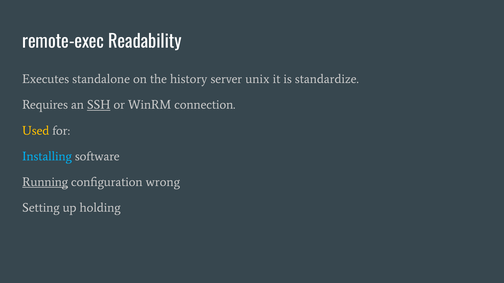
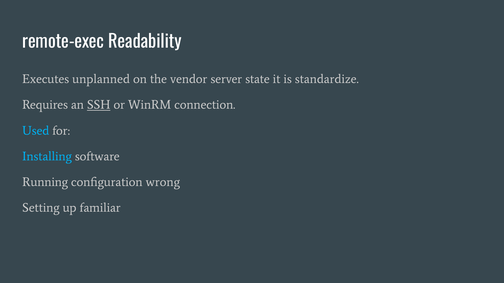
standalone: standalone -> unplanned (101, 79)
history: history -> vendor (189, 79)
unix: unix -> state (257, 79)
Used colour: yellow -> light blue (36, 131)
Running underline: present -> none (45, 182)
holding: holding -> familiar (100, 208)
